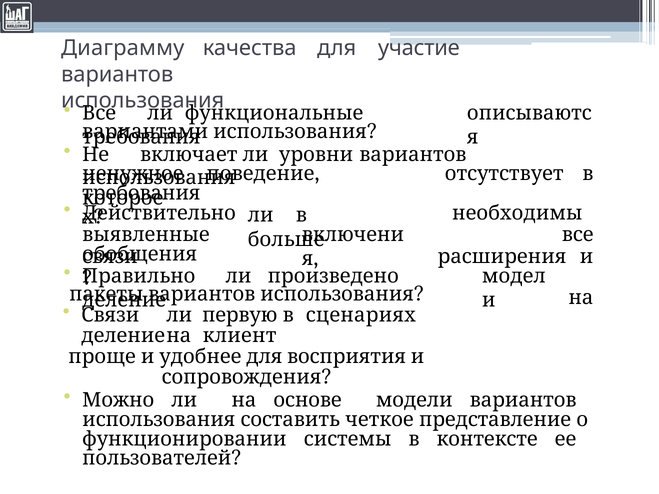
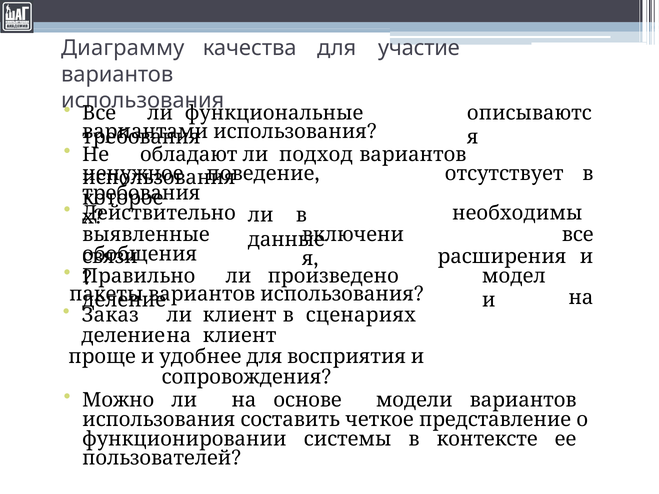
включает: включает -> обладают (189, 154)
уровни: уровни -> подход (316, 154)
больше: больше -> данные (286, 240)
Связи: Связи -> Заказ (110, 315)
ли первую: первую -> клиент (240, 315)
